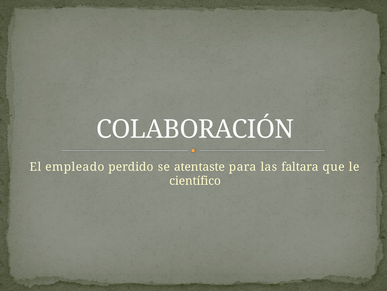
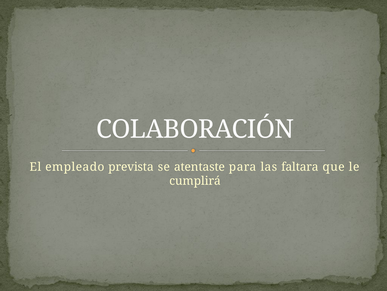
perdido: perdido -> prevista (131, 166)
científico: científico -> cumplirá (195, 181)
